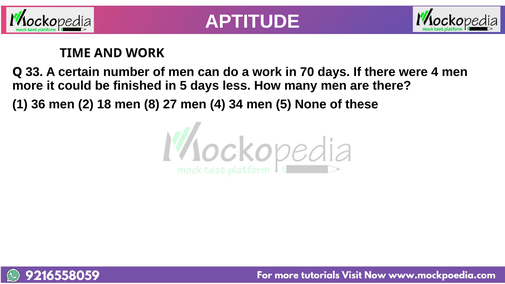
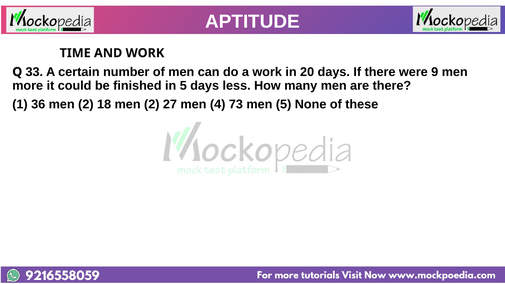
70: 70 -> 20 (307, 72)
were 4: 4 -> 9 (435, 72)
18 men 8: 8 -> 2 (152, 104)
34: 34 -> 73 (236, 104)
